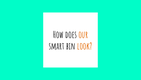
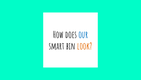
our colour: orange -> blue (83, 35)
